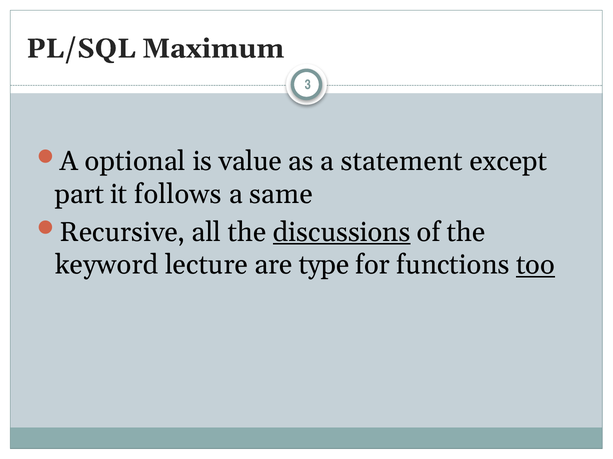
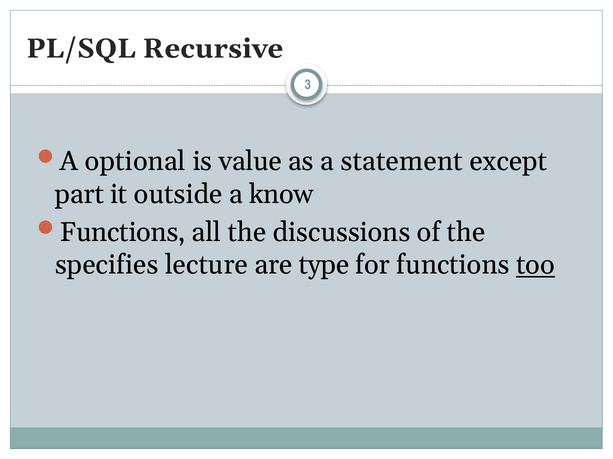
Maximum: Maximum -> Recursive (213, 49)
follows: follows -> outside (178, 194)
same: same -> know (281, 194)
Recursive: Recursive -> Functions (123, 233)
discussions underline: present -> none (342, 233)
keyword: keyword -> specifies (107, 265)
